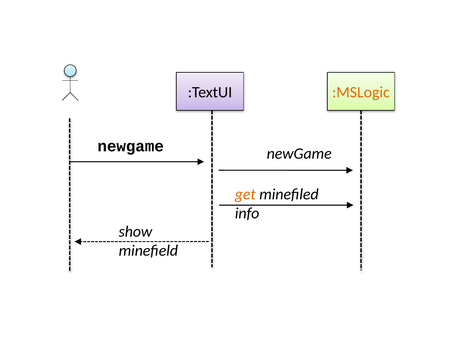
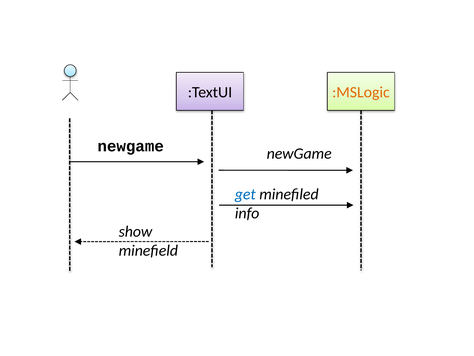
get colour: orange -> blue (245, 194)
